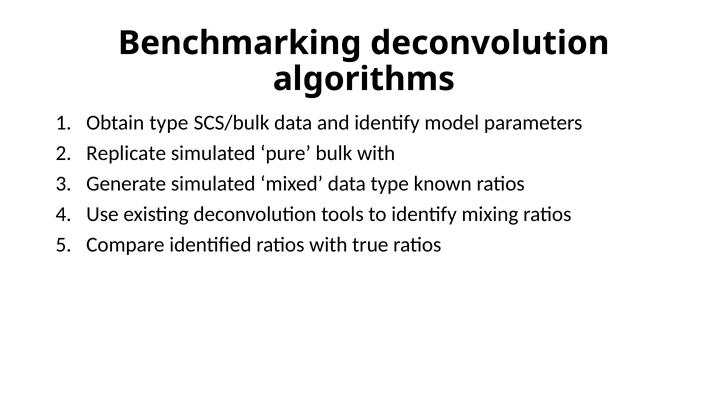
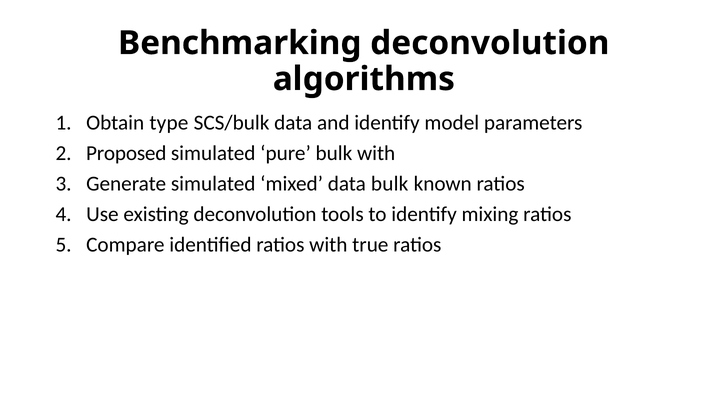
Replicate: Replicate -> Proposed (126, 154)
data type: type -> bulk (390, 184)
